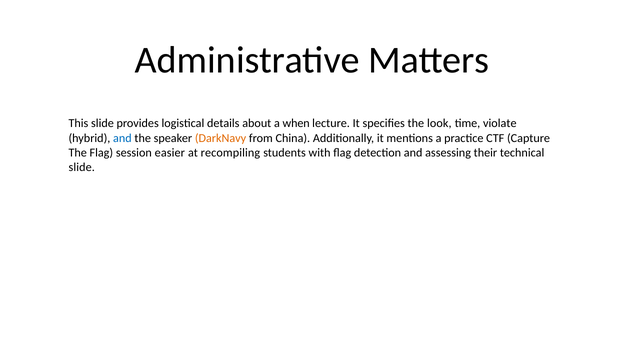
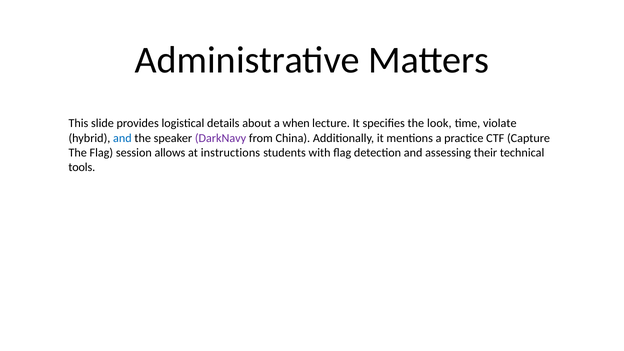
DarkNavy colour: orange -> purple (221, 138)
easier: easier -> allows (170, 153)
recompiling: recompiling -> instructions (230, 153)
slide: slide -> tools (82, 167)
